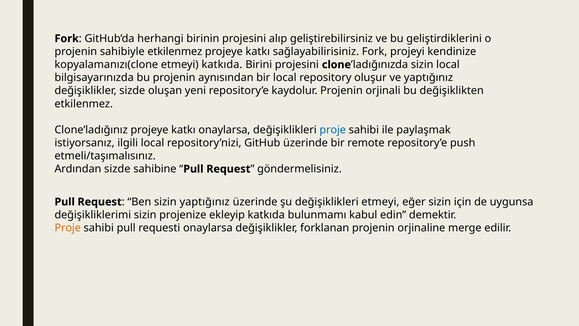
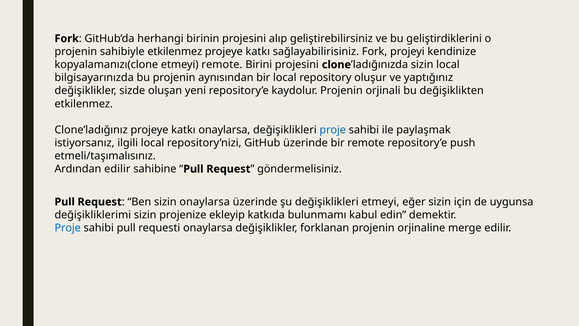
etmeyi katkıda: katkıda -> remote (222, 65)
Ardından sizde: sizde -> edilir (117, 169)
sizin yaptığınız: yaptığınız -> onaylarsa (205, 202)
Proje colour: orange -> blue (68, 228)
